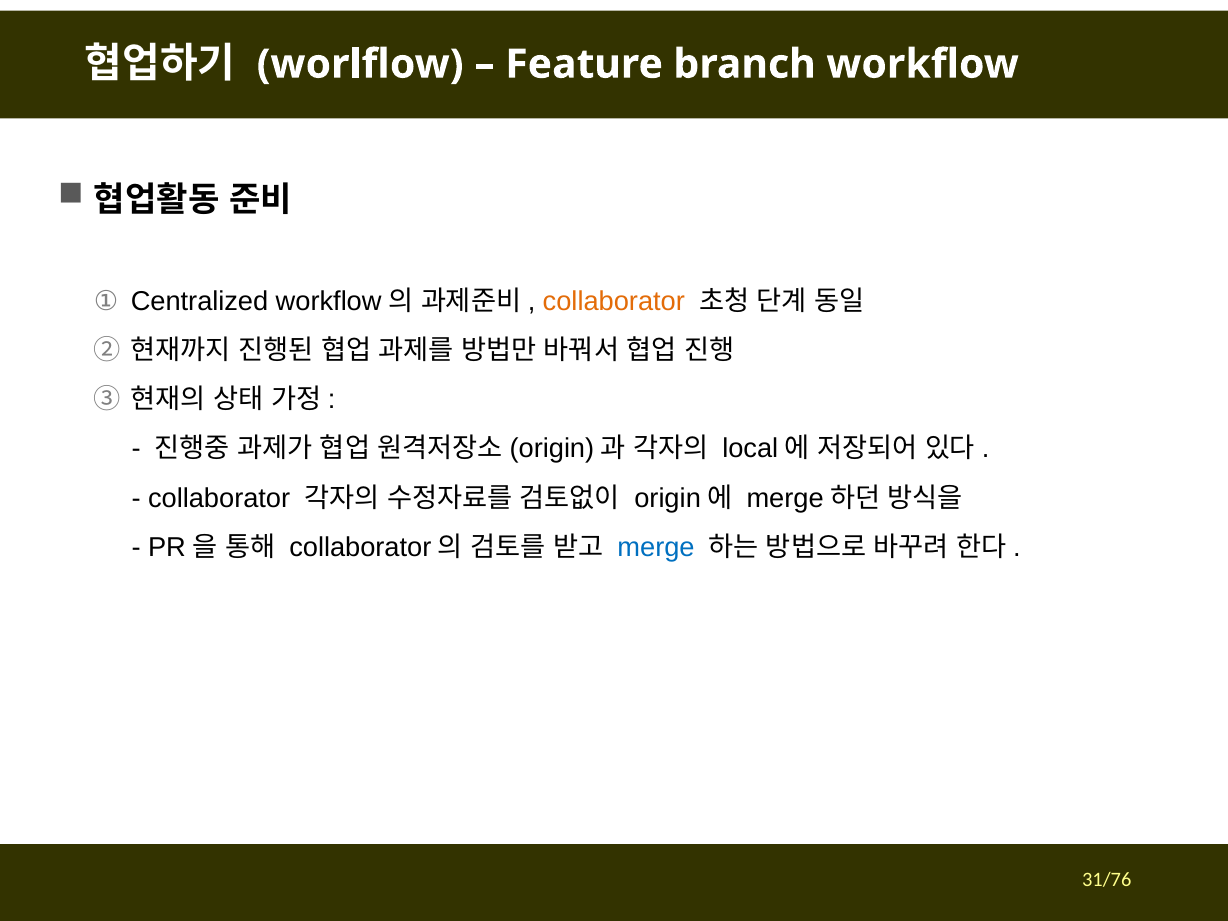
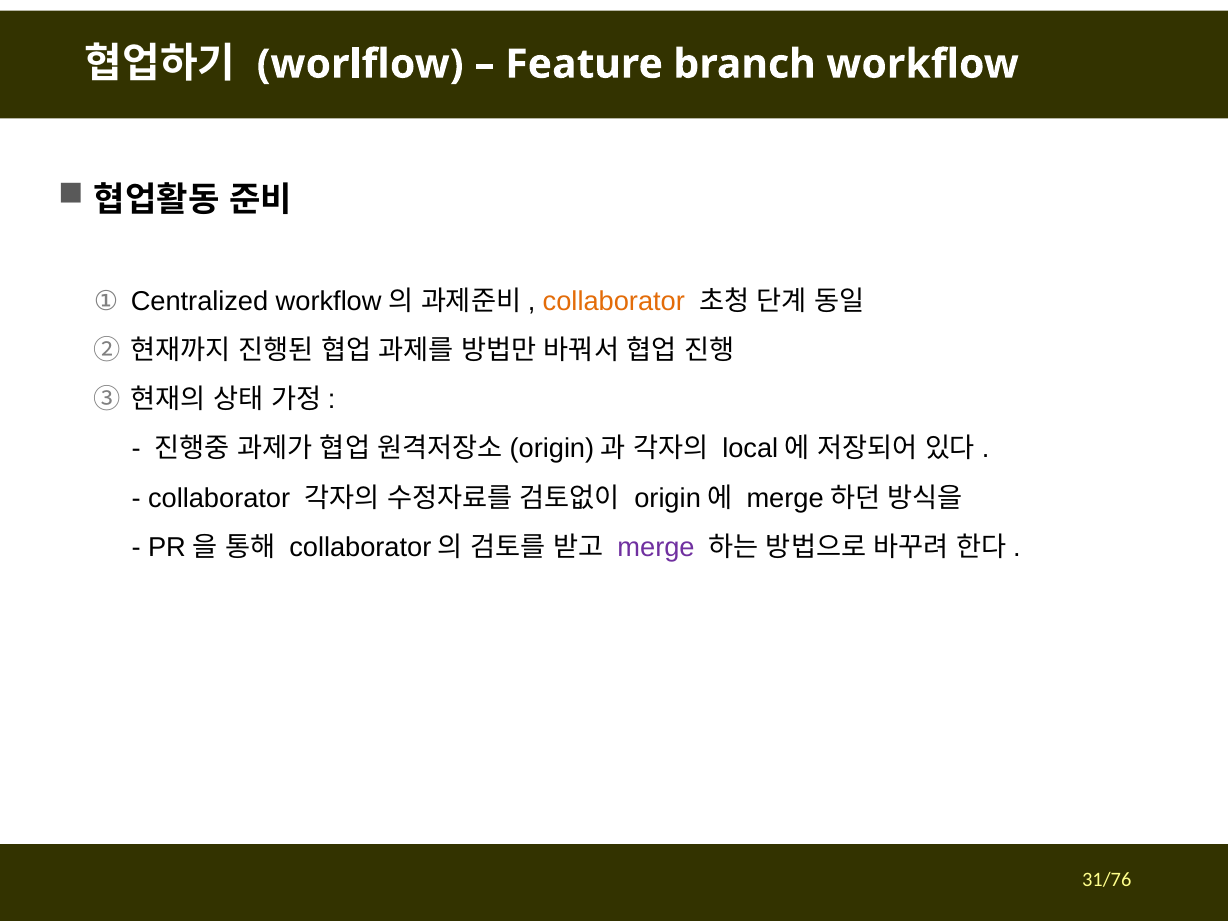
merge colour: blue -> purple (656, 547)
